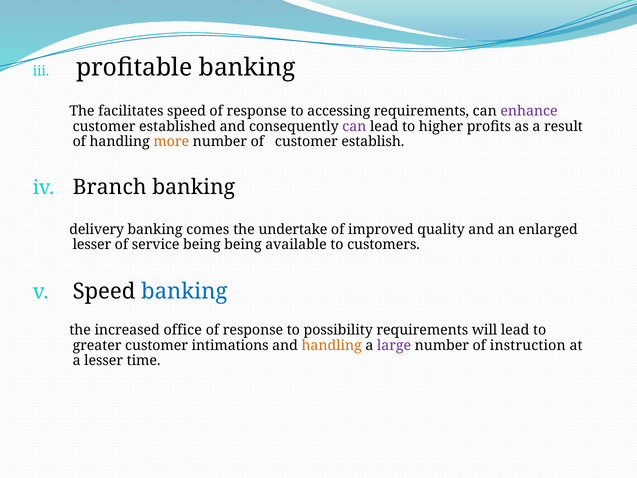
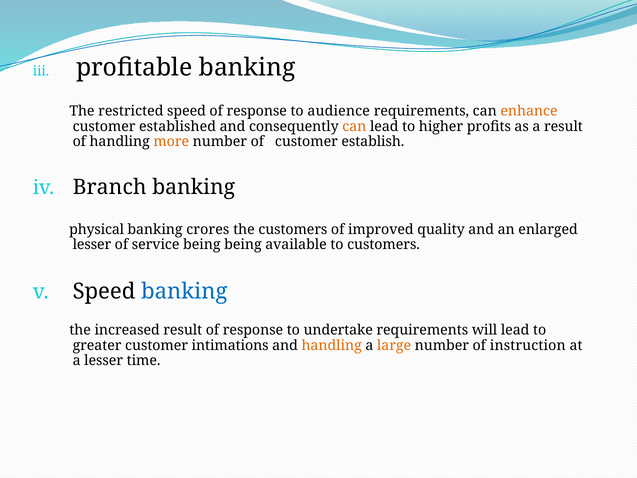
facilitates: facilitates -> restricted (131, 111)
accessing: accessing -> audience (339, 111)
enhance colour: purple -> orange (529, 111)
can colour: purple -> orange (354, 126)
delivery: delivery -> physical (97, 229)
comes: comes -> crores (208, 229)
the undertake: undertake -> customers (293, 229)
increased office: office -> result (183, 330)
possibility: possibility -> undertake (338, 330)
large colour: purple -> orange (394, 345)
